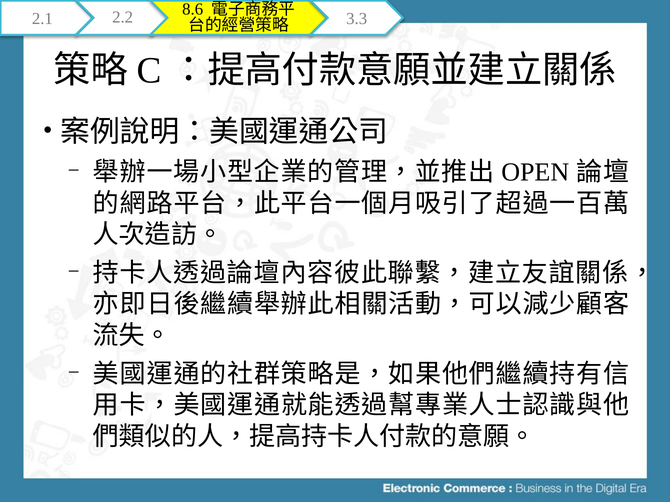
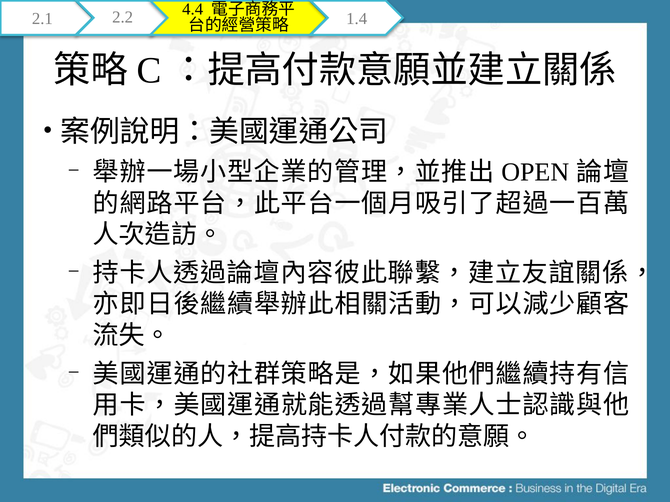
8.6: 8.6 -> 4.4 (193, 9)
3.3: 3.3 -> 1.4 (357, 19)
